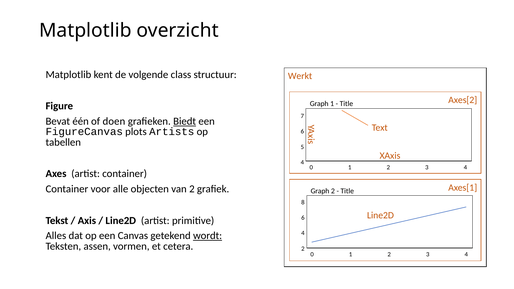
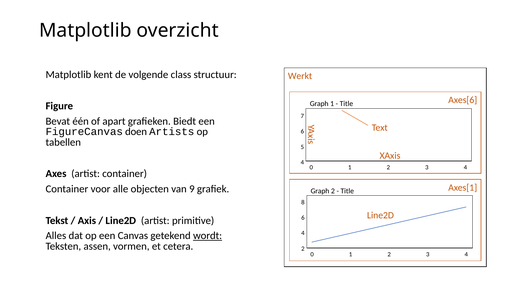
Axes[2: Axes[2 -> Axes[6 (463, 100)
doen: doen -> apart (114, 121)
Biedt underline: present -> none (185, 121)
plots: plots -> doen (136, 132)
van 2: 2 -> 9 (192, 189)
